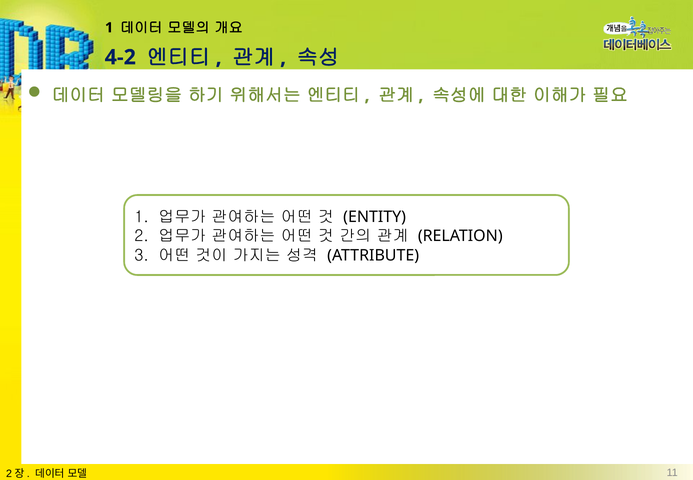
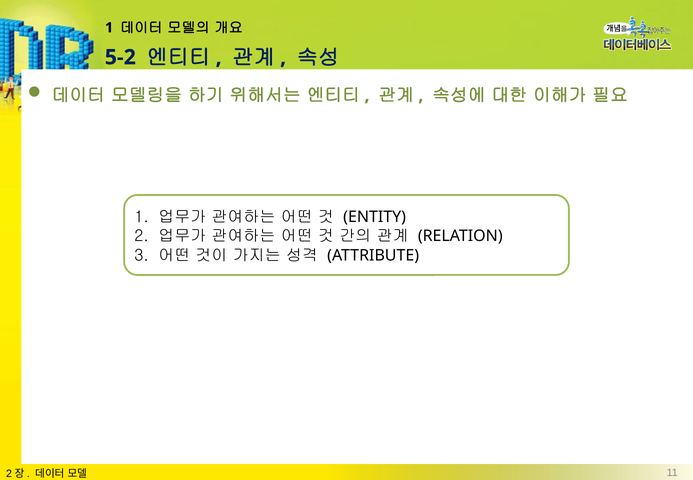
4-2: 4-2 -> 5-2 (120, 57)
